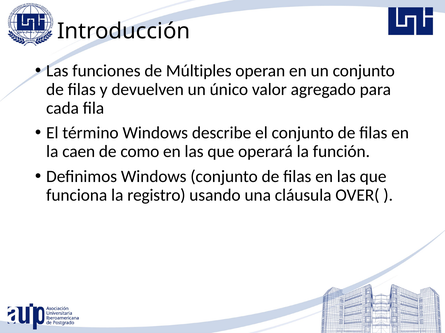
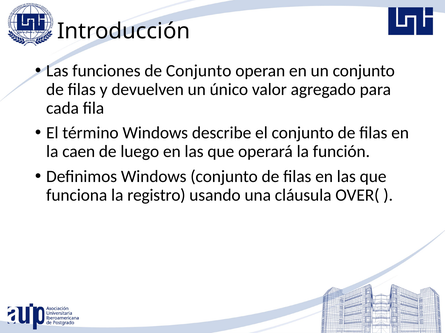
de Múltiples: Múltiples -> Conjunto (199, 71)
como: como -> luego (140, 152)
